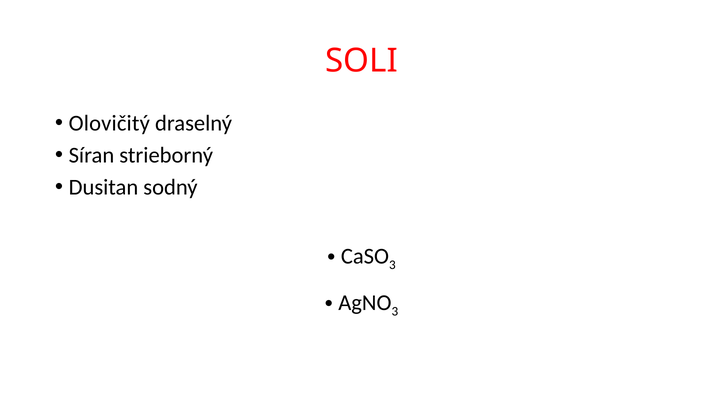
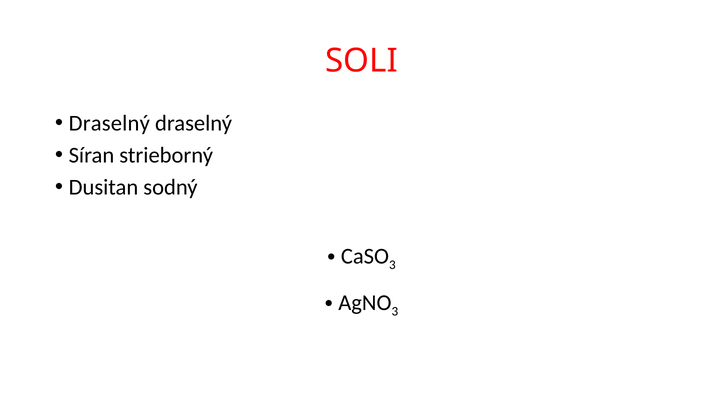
Olovičitý: Olovičitý -> Draselný (109, 123)
